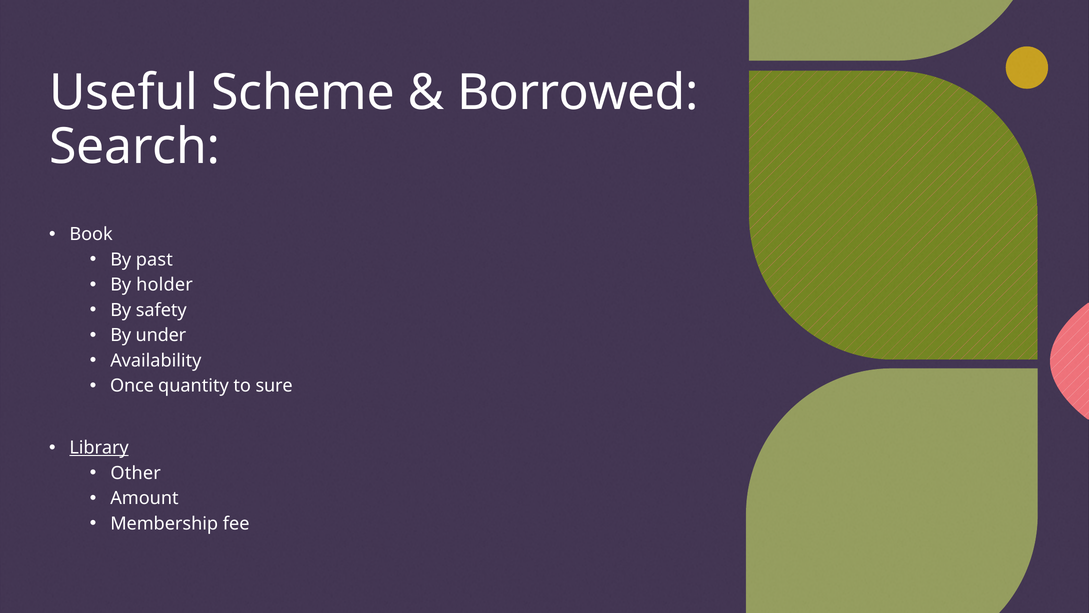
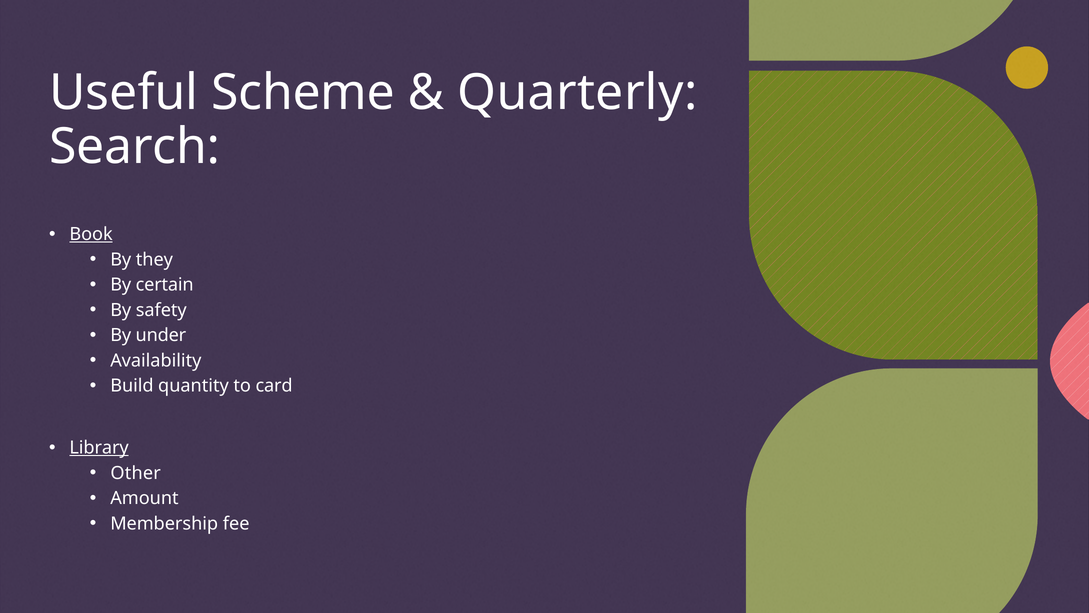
Borrowed: Borrowed -> Quarterly (577, 93)
Book underline: none -> present (91, 234)
past: past -> they (154, 259)
holder: holder -> certain (165, 285)
Once: Once -> Build (132, 386)
sure: sure -> card (274, 386)
